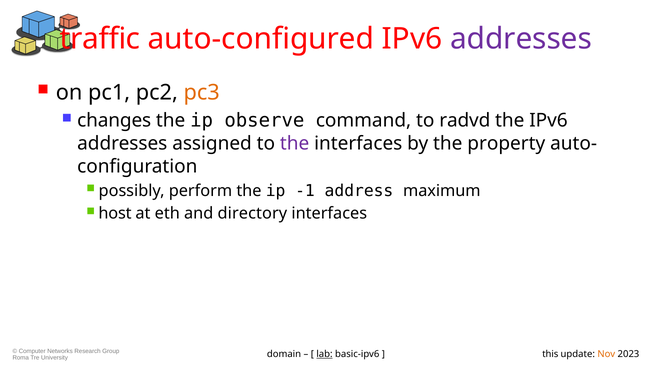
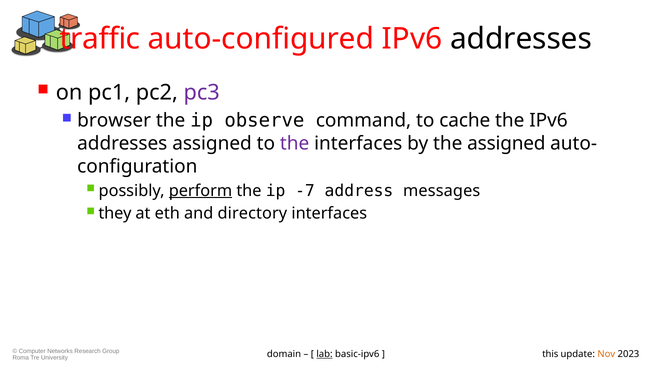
addresses colour: purple -> black (521, 39)
pc3 colour: orange -> purple (202, 93)
changes: changes -> browser (114, 121)
radvd: radvd -> cache (465, 121)
the property: property -> assigned (506, 143)
perform underline: none -> present (200, 191)
-1: -1 -> -7 (305, 191)
maximum: maximum -> messages (442, 191)
host: host -> they (115, 213)
